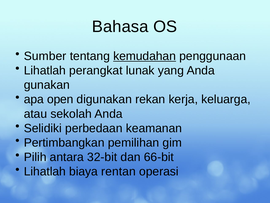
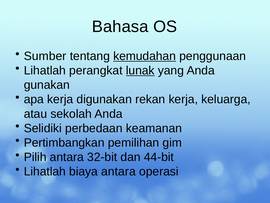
lunak underline: none -> present (140, 70)
apa open: open -> kerja (60, 99)
66-bit: 66-bit -> 44-bit (159, 157)
biaya rentan: rentan -> antara (118, 171)
